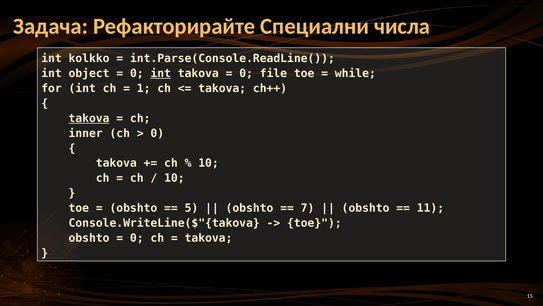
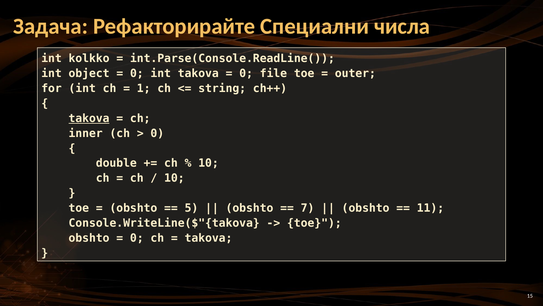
int underline: present -> none (161, 73)
while: while -> outer (355, 73)
takova: takova -> string (222, 88)
takova: takova -> double (116, 163)
